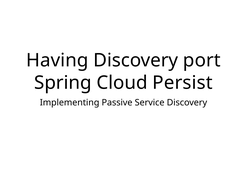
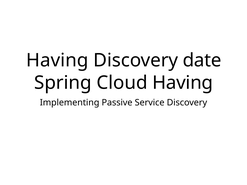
port: port -> date (202, 60)
Cloud Persist: Persist -> Having (183, 83)
